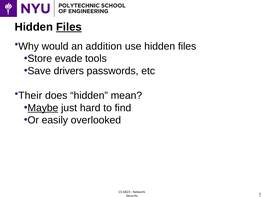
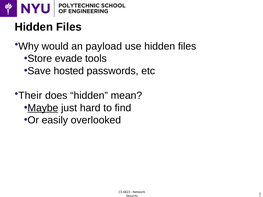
Files underline: present -> none (69, 27)
addition: addition -> payload (104, 46)
drivers: drivers -> hosted (69, 71)
